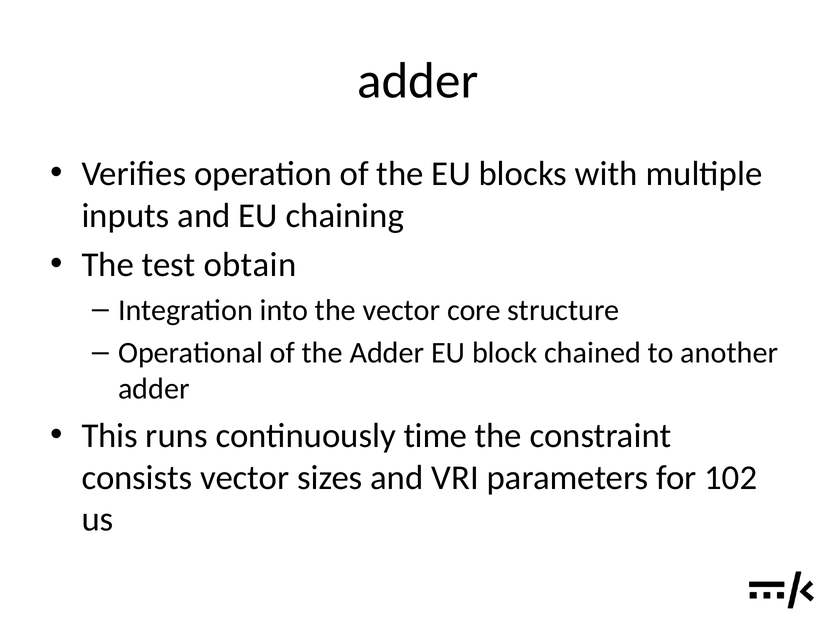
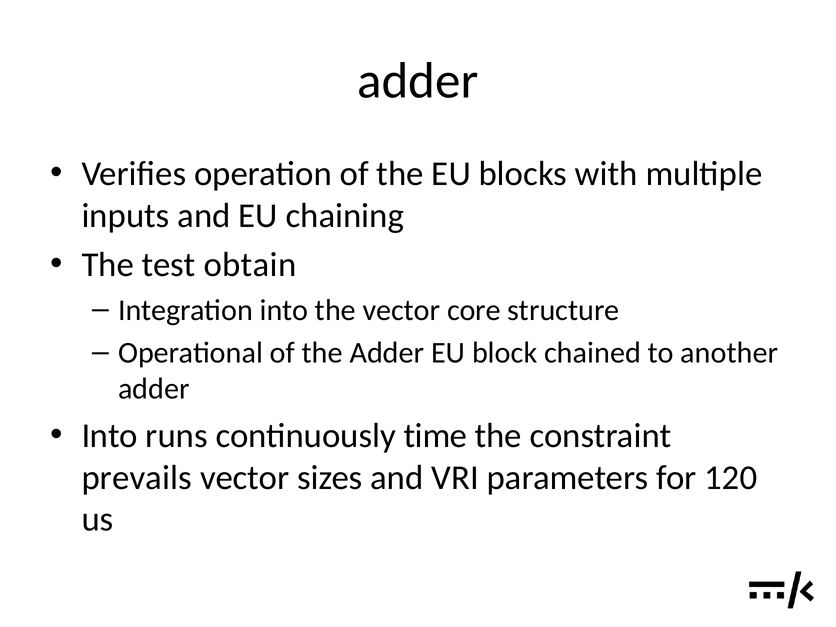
This: This -> Into (110, 436)
consists: consists -> prevails (137, 478)
102: 102 -> 120 (731, 478)
